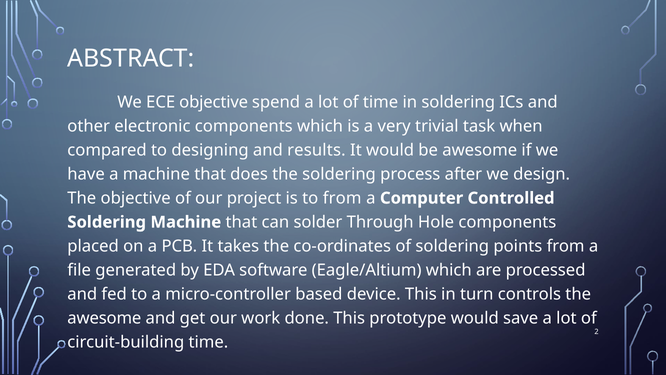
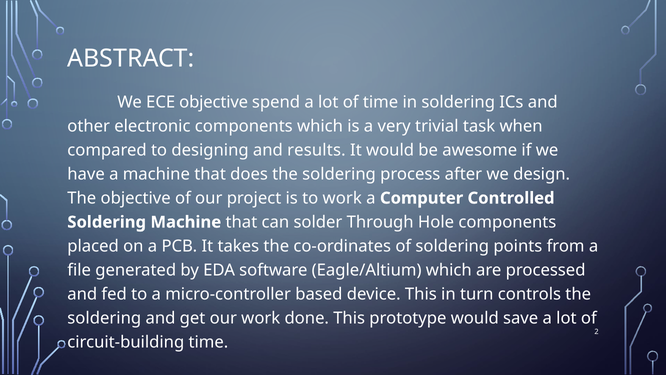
to from: from -> work (342, 198)
awesome: awesome -> soldering (104, 318)
